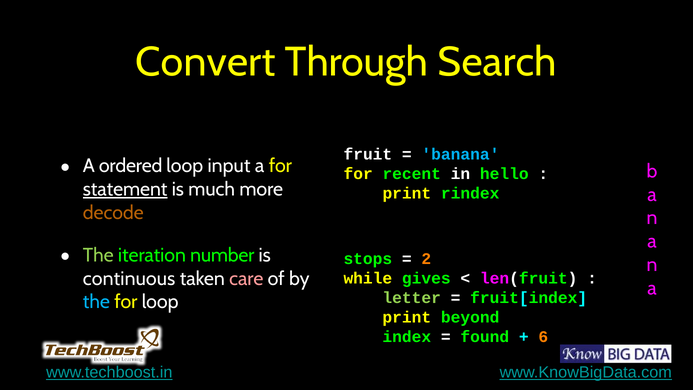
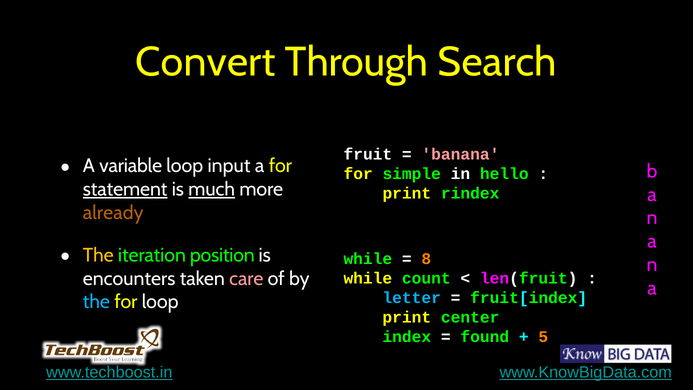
banana colour: light blue -> pink (460, 154)
ordered: ordered -> variable (131, 166)
recent: recent -> simple (412, 174)
much underline: none -> present (212, 189)
decode: decode -> already (113, 213)
The colour: light green -> yellow (98, 255)
number: number -> position (222, 255)
stops: stops -> while (368, 259)
2: 2 -> 8 (426, 259)
continuous: continuous -> encounters (129, 278)
gives: gives -> count (426, 278)
letter colour: light green -> light blue (412, 298)
beyond: beyond -> center (470, 317)
6: 6 -> 5 (543, 337)
